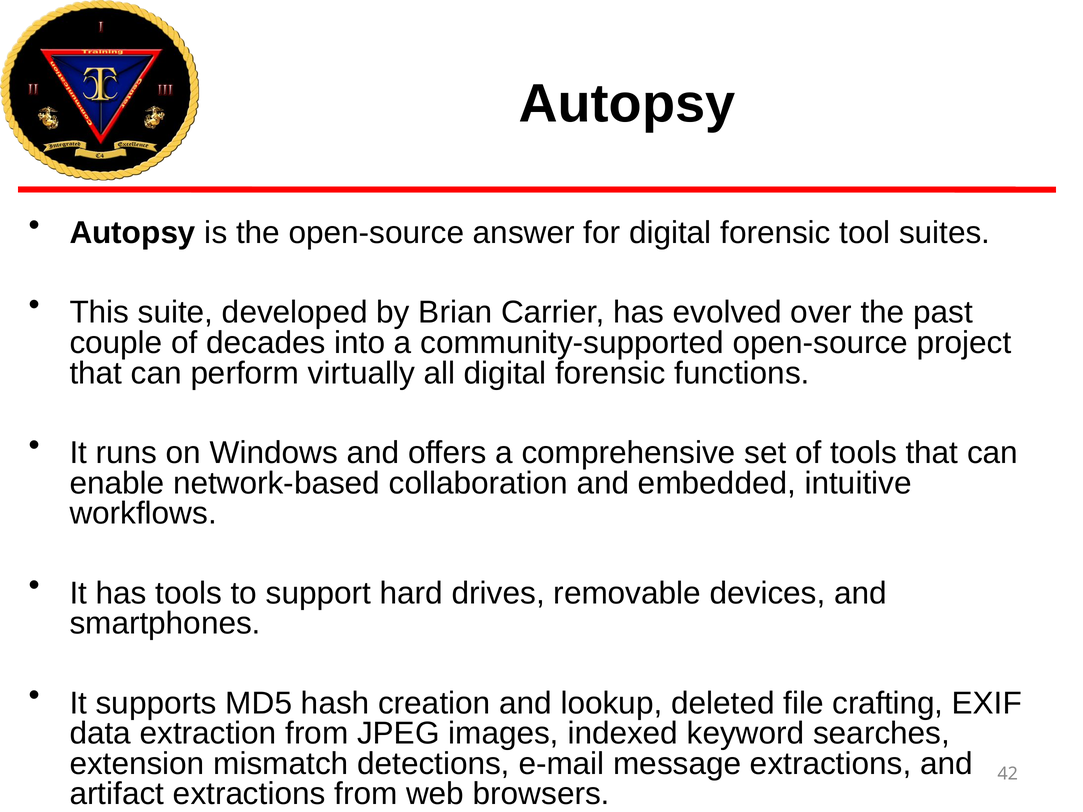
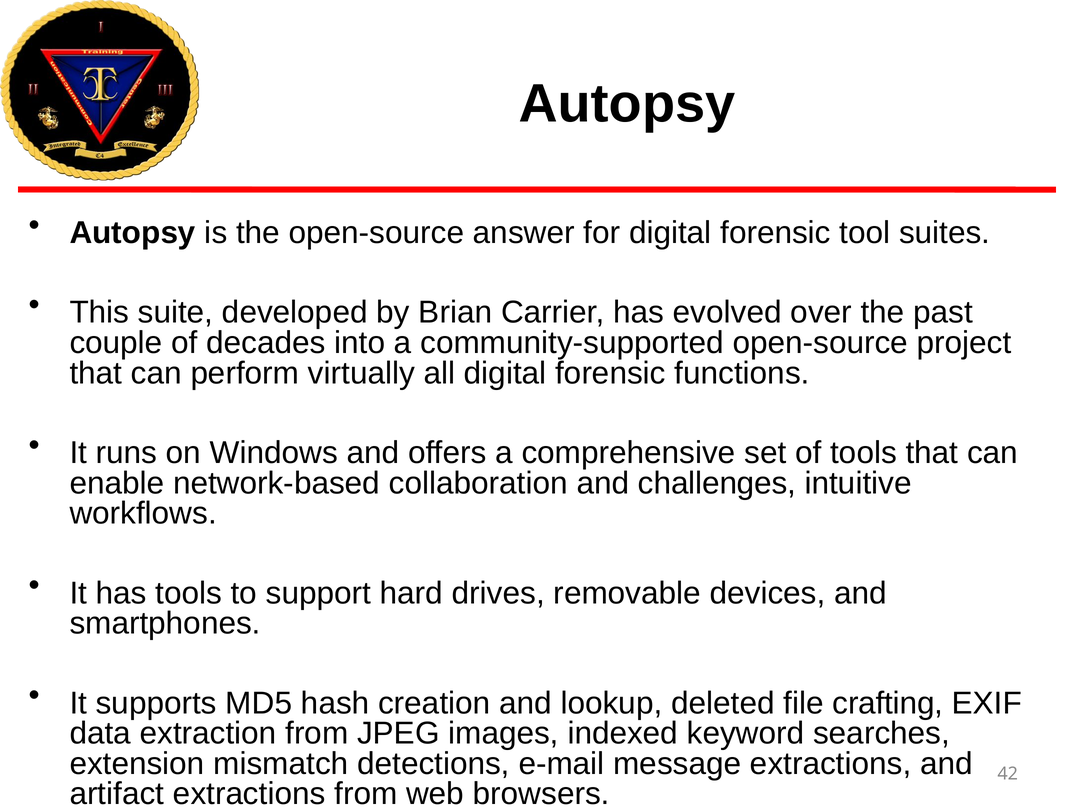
embedded: embedded -> challenges (717, 483)
